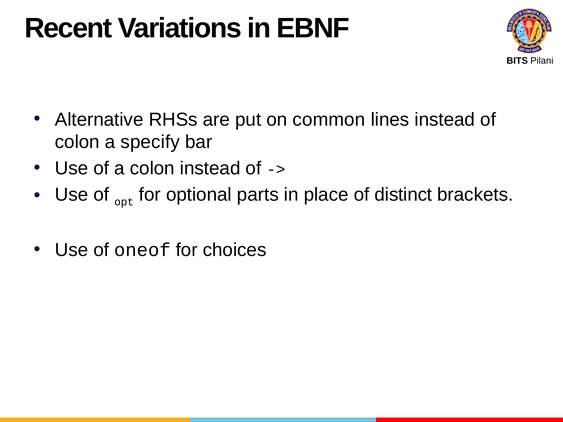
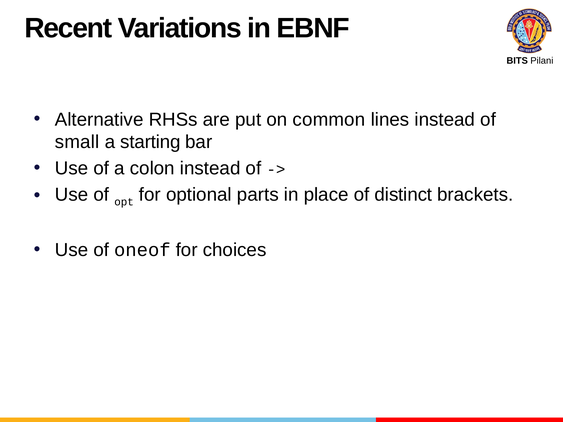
colon: colon -> small (77, 142)
specify: specify -> starting (150, 142)
